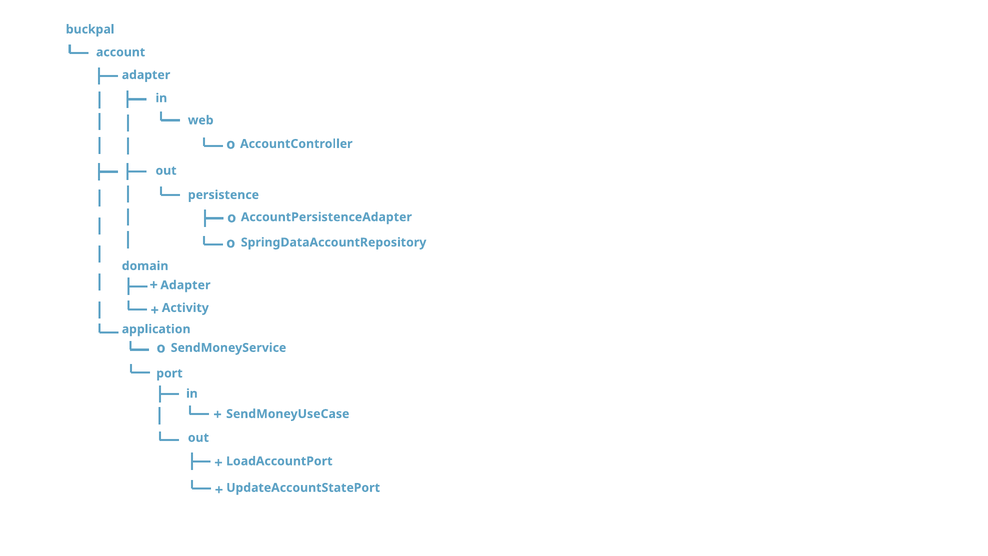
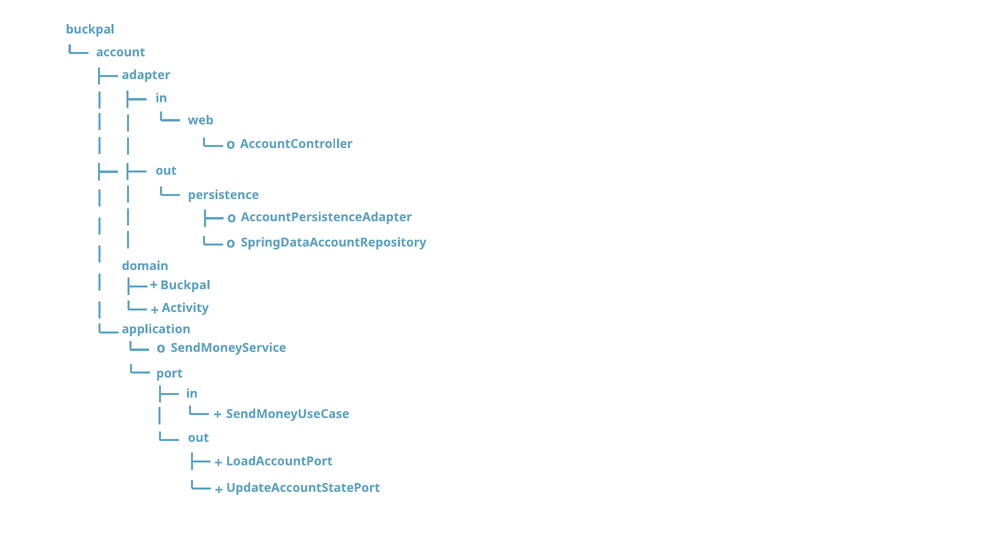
Adapter: Adapter -> Buckpal (185, 285)
